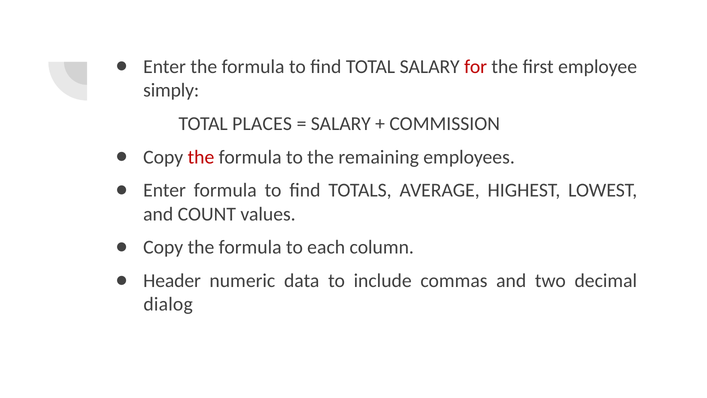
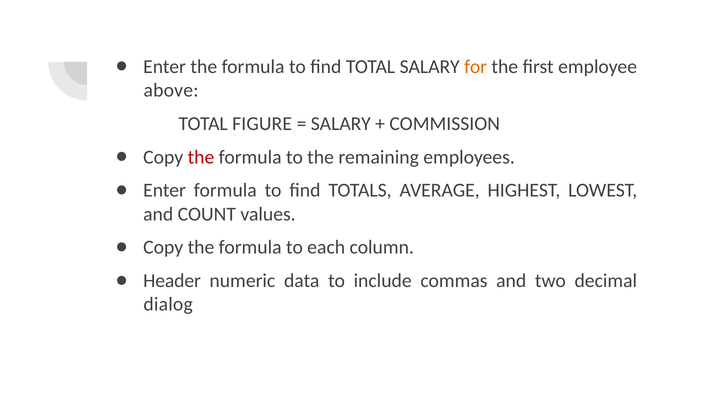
for colour: red -> orange (476, 67)
simply: simply -> above (171, 90)
PLACES: PLACES -> FIGURE (262, 124)
